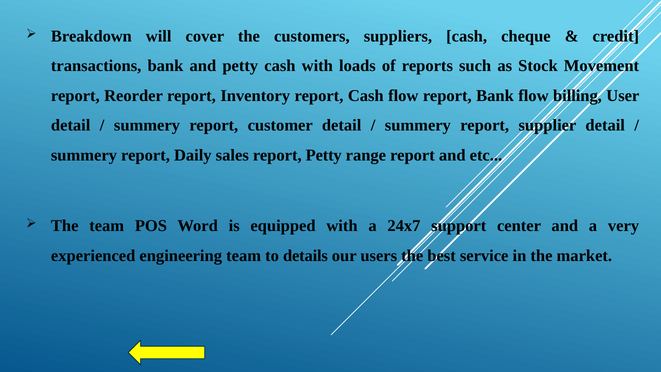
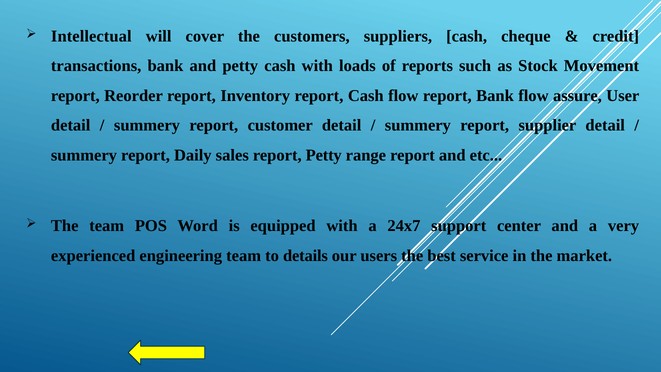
Breakdown: Breakdown -> Intellectual (91, 36)
billing: billing -> assure (577, 96)
